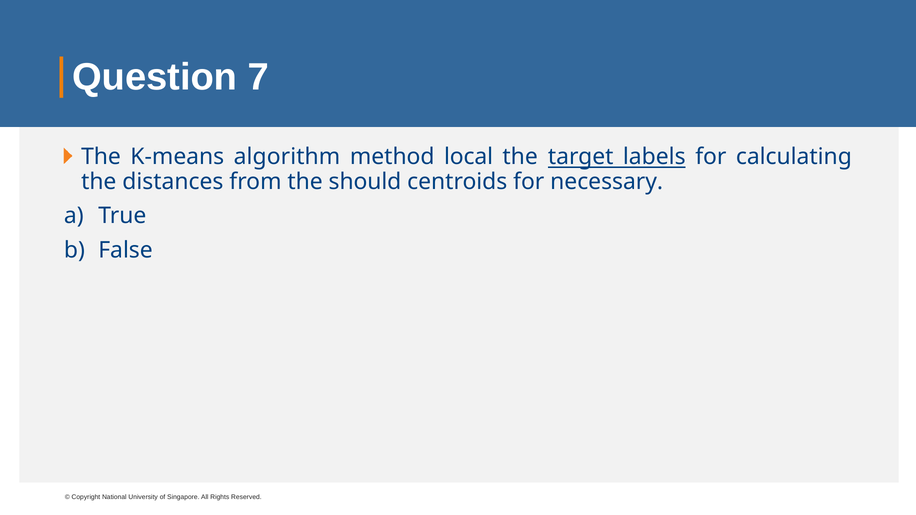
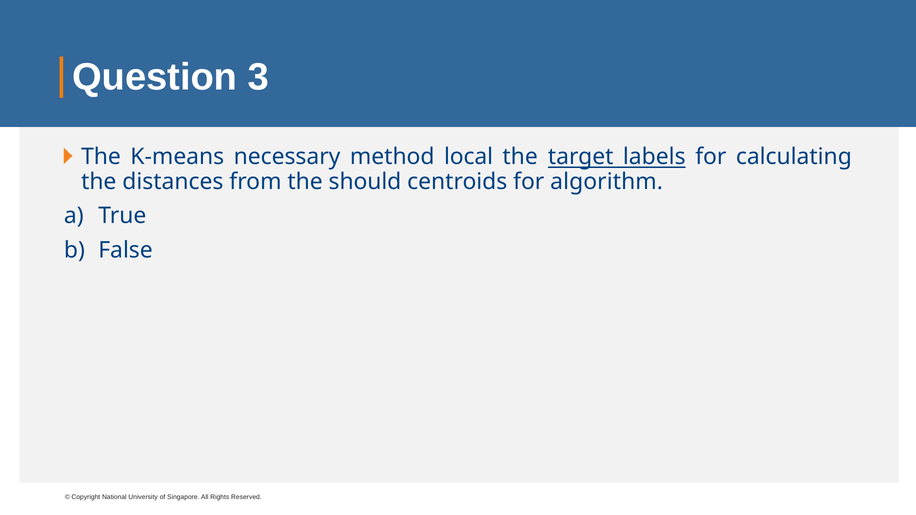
7: 7 -> 3 (258, 77)
algorithm: algorithm -> necessary (287, 157)
necessary: necessary -> algorithm (607, 182)
